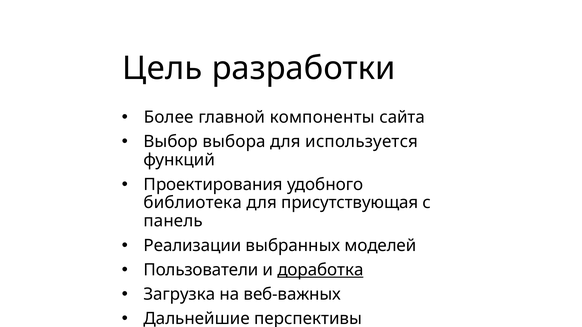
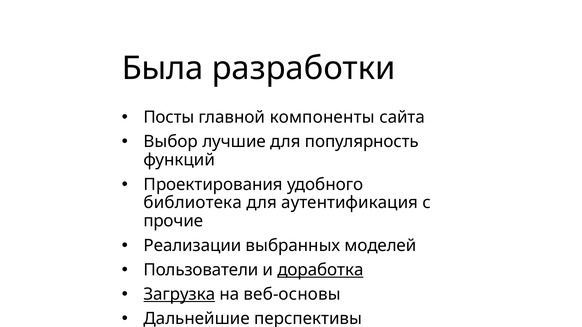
Цель: Цель -> Была (163, 68)
Более: Более -> Посты (169, 117)
выбора: выбора -> лучшие (234, 142)
используется: используется -> популярность (362, 142)
присутствующая: присутствующая -> аутентификация (350, 203)
панель: панель -> прочие (173, 221)
Загрузка underline: none -> present (179, 294)
веб-важных: веб-важных -> веб-основы (292, 294)
